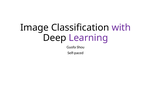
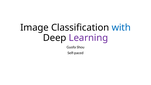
with colour: purple -> blue (121, 28)
